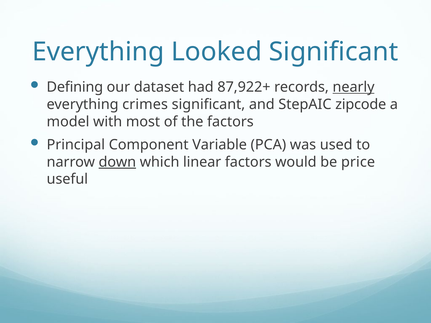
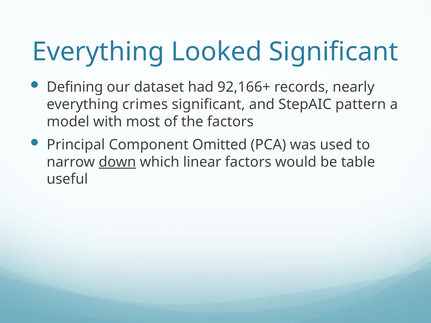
87,922+: 87,922+ -> 92,166+ (244, 87)
nearly underline: present -> none (354, 87)
zipcode: zipcode -> pattern (361, 104)
Variable: Variable -> Omitted (220, 145)
price: price -> table (358, 162)
